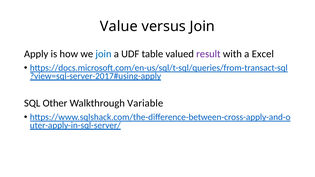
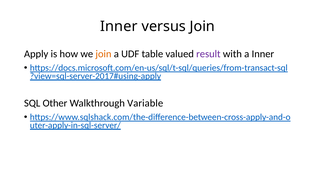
Value: Value -> Inner (119, 26)
join colour: blue -> orange (103, 54)
a Excel: Excel -> Inner (263, 54)
